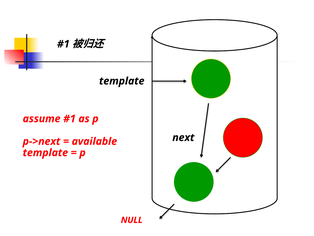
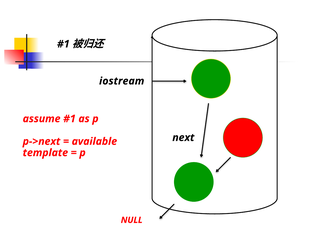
template: template -> iostream (122, 81)
